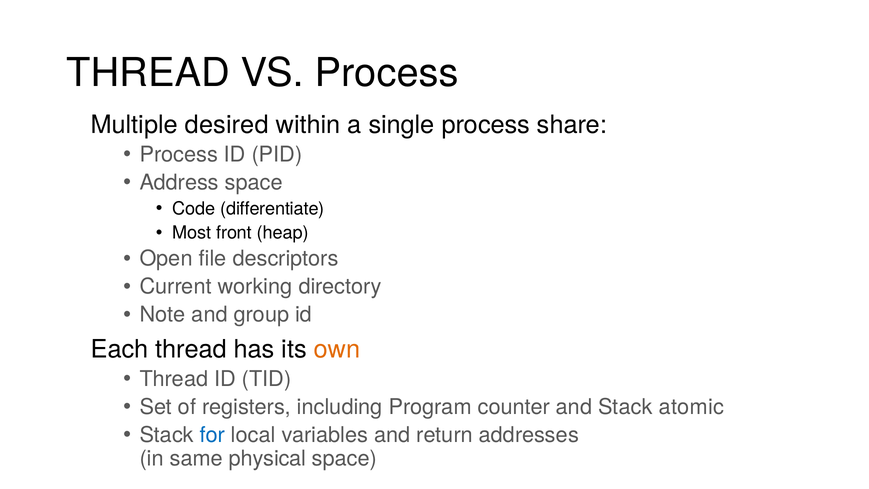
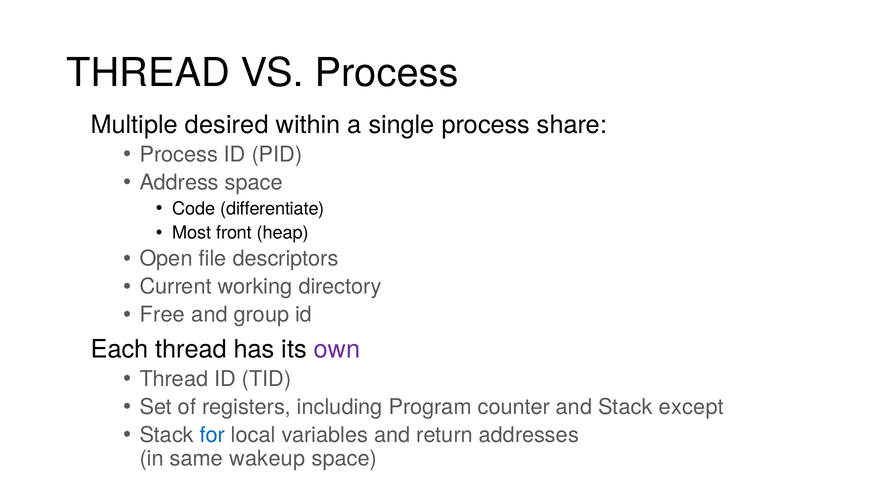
Note: Note -> Free (162, 315)
own colour: orange -> purple (337, 349)
atomic: atomic -> except (691, 407)
physical: physical -> wakeup (267, 458)
